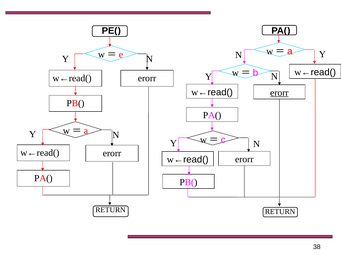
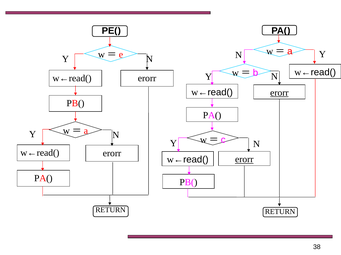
erorr underline: none -> present (244, 160)
